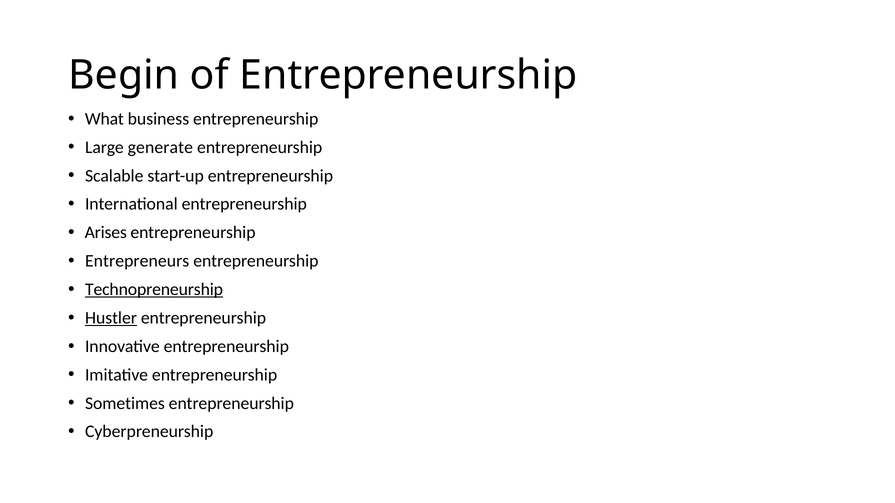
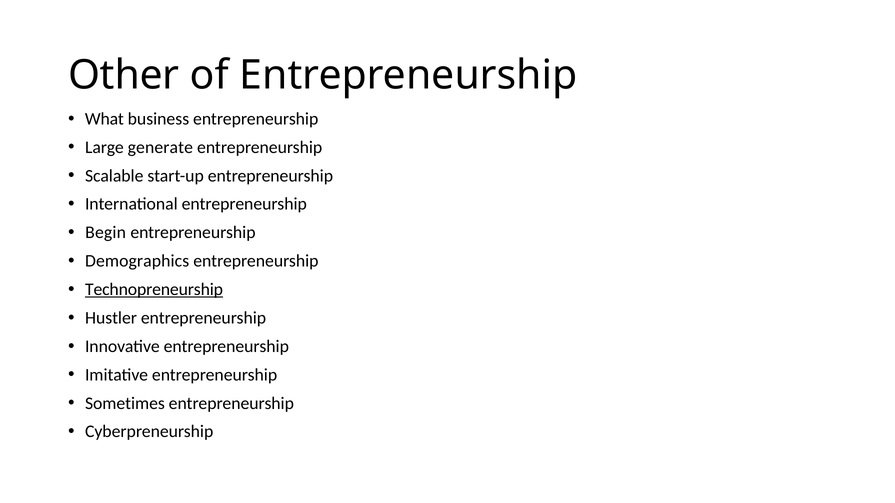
Begin: Begin -> Other (124, 75)
Arises: Arises -> Begin (106, 233)
Entrepreneurs: Entrepreneurs -> Demographics (137, 261)
Hustler underline: present -> none (111, 318)
